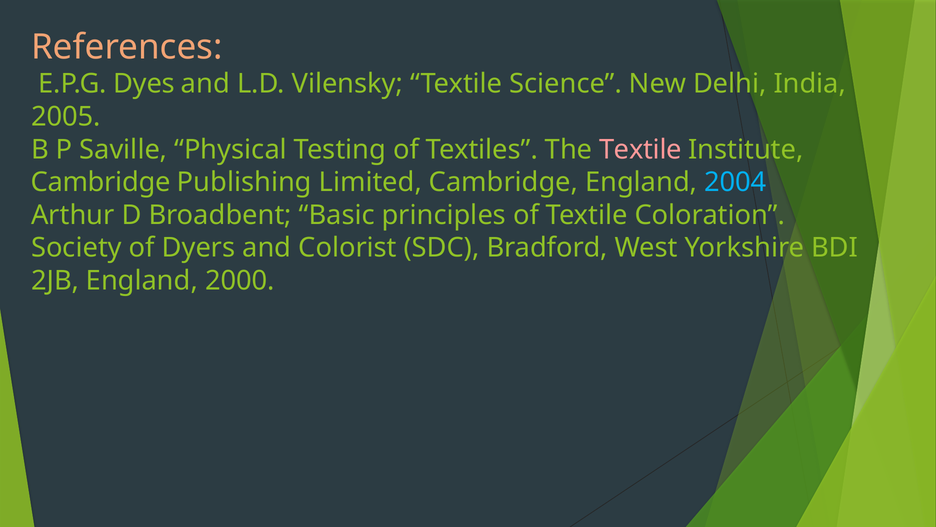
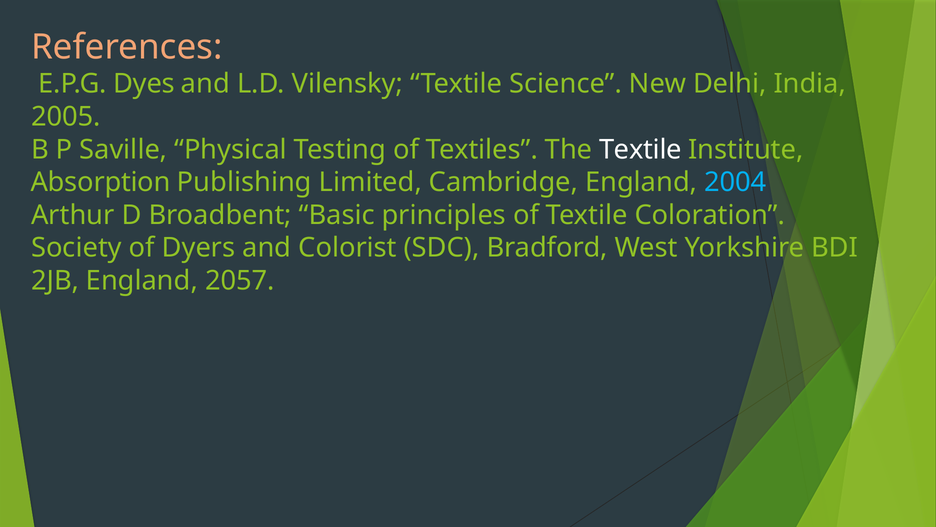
Textile colour: pink -> white (640, 149)
Cambridge: Cambridge -> Absorption (101, 182)
2000: 2000 -> 2057 (240, 280)
